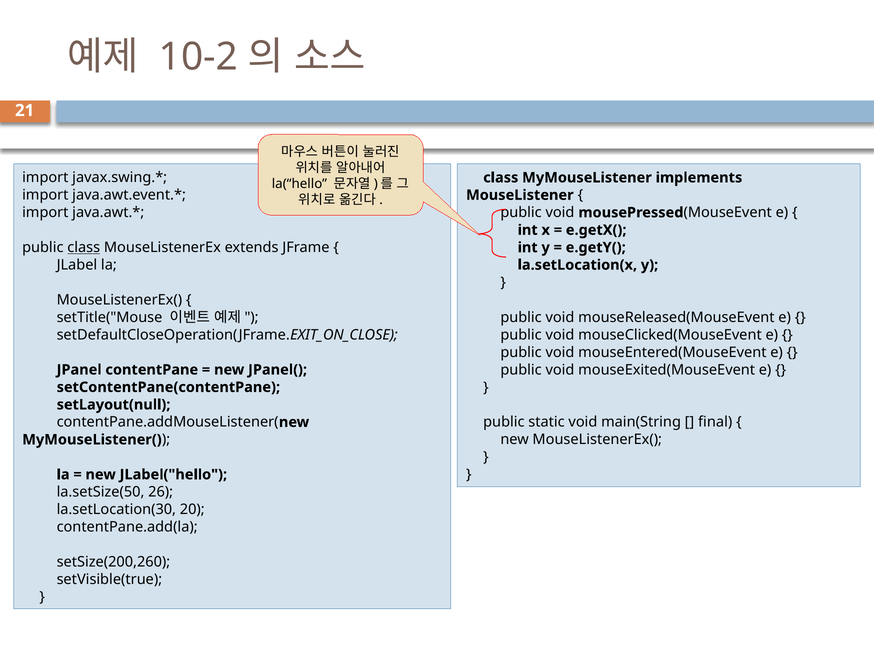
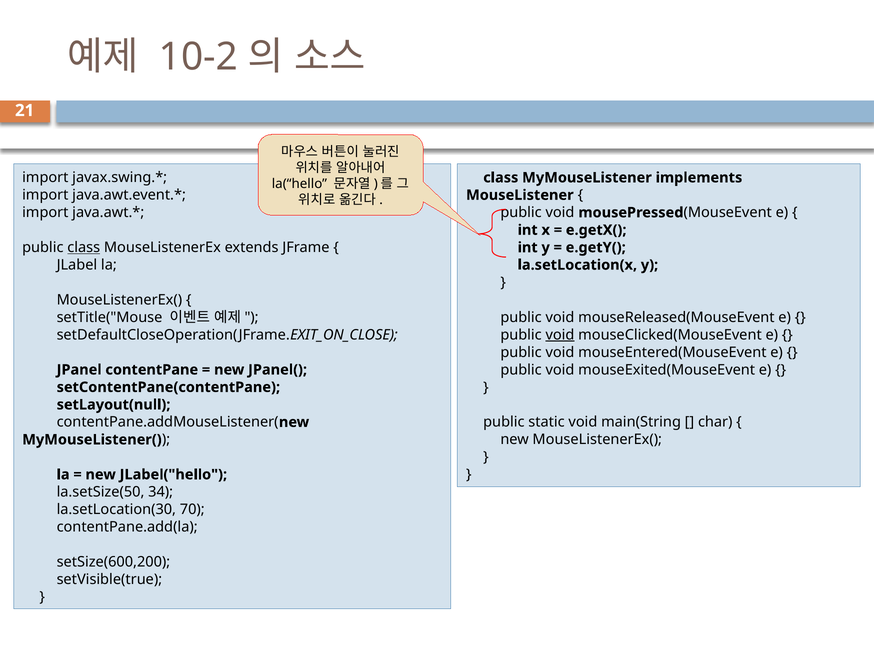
void underline: none -> present (560, 335)
final: final -> char (715, 422)
26: 26 -> 34 (161, 492)
20: 20 -> 70 (192, 510)
setSize(200,260: setSize(200,260 -> setSize(600,200 (113, 562)
